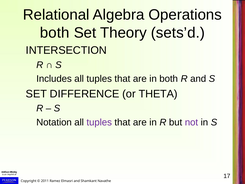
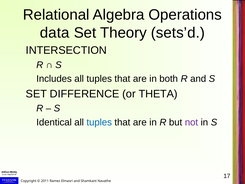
both: both -> data (55, 33)
Notation: Notation -> Identical (54, 122)
tuples colour: purple -> blue (99, 122)
